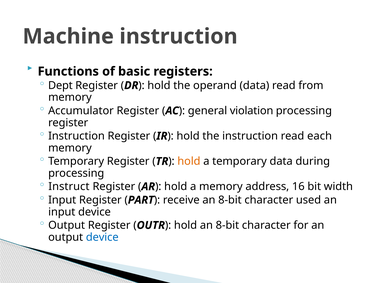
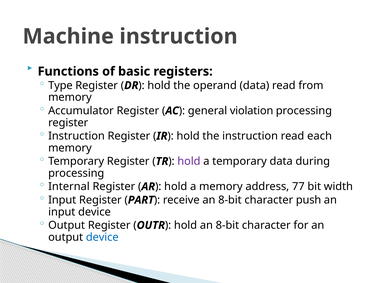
Dept: Dept -> Type (60, 85)
hold colour: orange -> purple (189, 161)
Instruct: Instruct -> Internal (69, 186)
16: 16 -> 77 (298, 186)
used: used -> push (309, 200)
